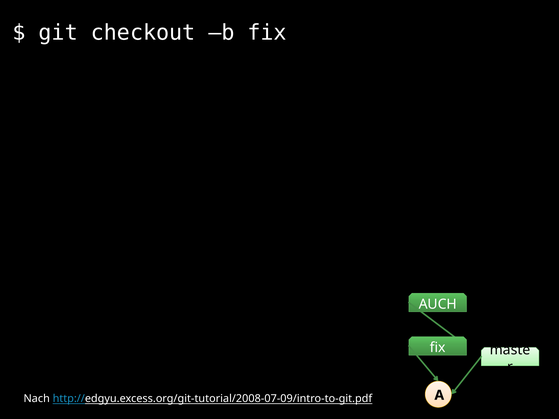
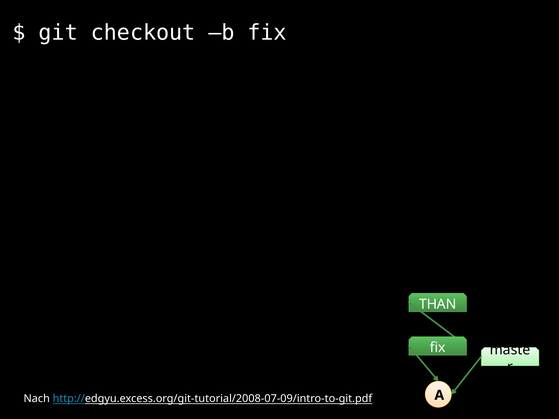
AUCH: AUCH -> THAN (438, 304)
